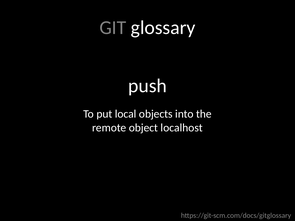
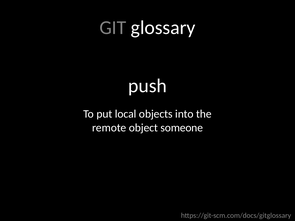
localhost: localhost -> someone (182, 128)
